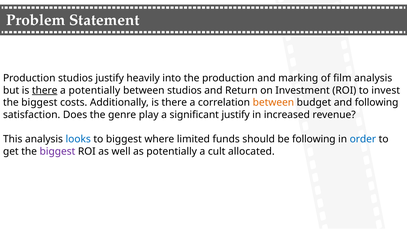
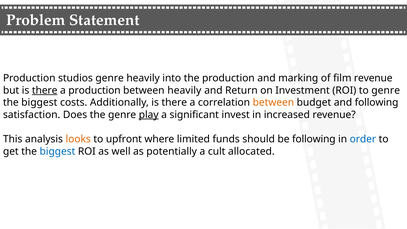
studios justify: justify -> genre (110, 78)
film analysis: analysis -> revenue (373, 78)
a potentially: potentially -> production (94, 90)
between studios: studios -> heavily (184, 90)
to invest: invest -> genre (386, 90)
play underline: none -> present (149, 115)
significant justify: justify -> invest (236, 115)
looks colour: blue -> orange (78, 139)
to biggest: biggest -> upfront (124, 139)
biggest colour: purple -> blue (57, 151)
